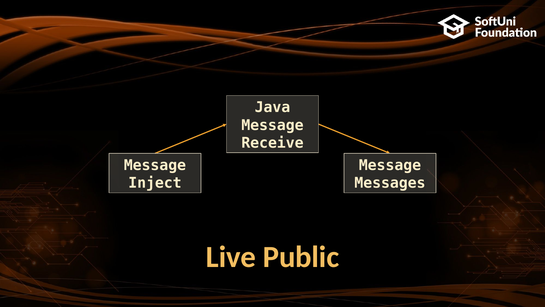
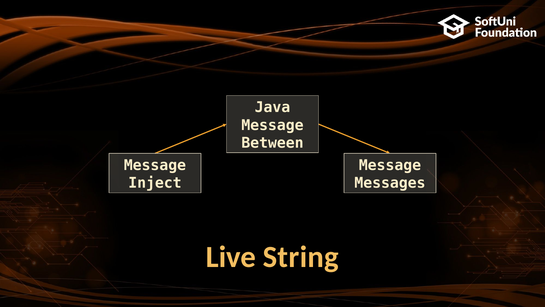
Receive: Receive -> Between (272, 143)
Public: Public -> String (301, 257)
